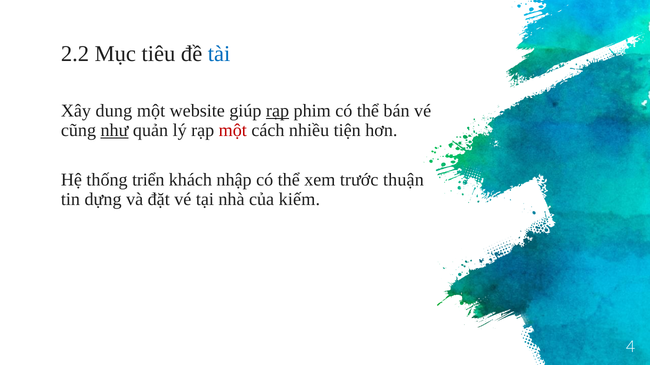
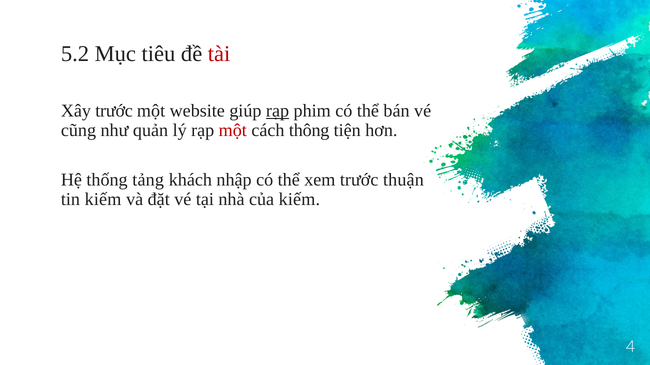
2.2: 2.2 -> 5.2 (75, 54)
tài colour: blue -> red (219, 54)
Xây dung: dung -> trước (114, 111)
như underline: present -> none (114, 130)
nhiều: nhiều -> thông (309, 130)
triển: triển -> tảng (148, 180)
tin dựng: dựng -> kiếm (103, 200)
